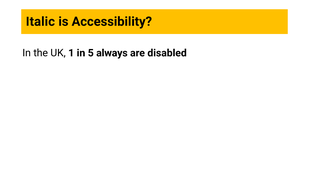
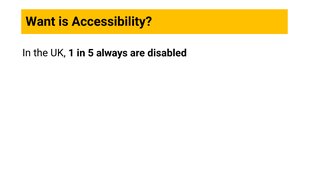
Italic: Italic -> Want (40, 22)
